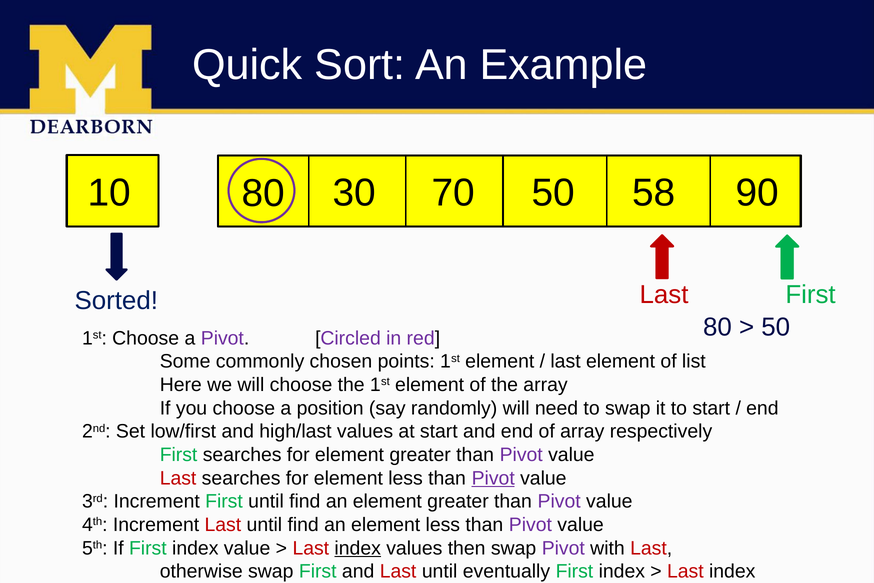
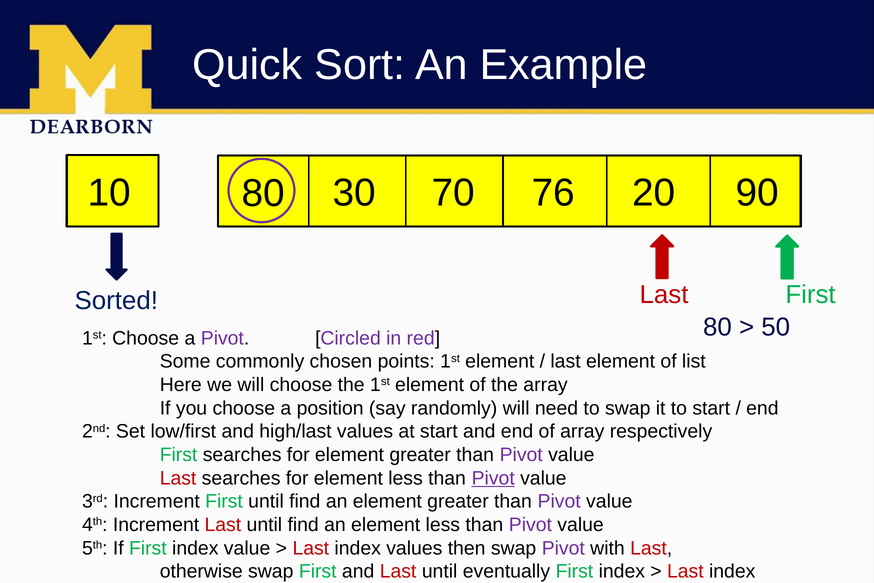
30 50: 50 -> 76 (553, 193)
58: 58 -> 20 (654, 193)
index underline: present -> none (358, 548)
